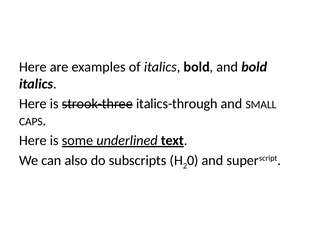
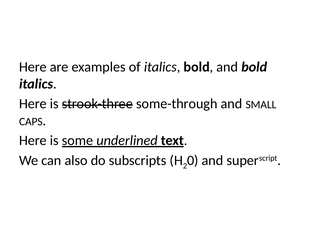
italics-through: italics-through -> some-through (177, 103)
